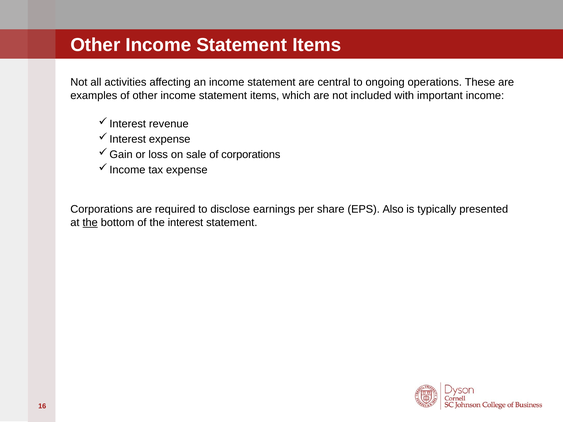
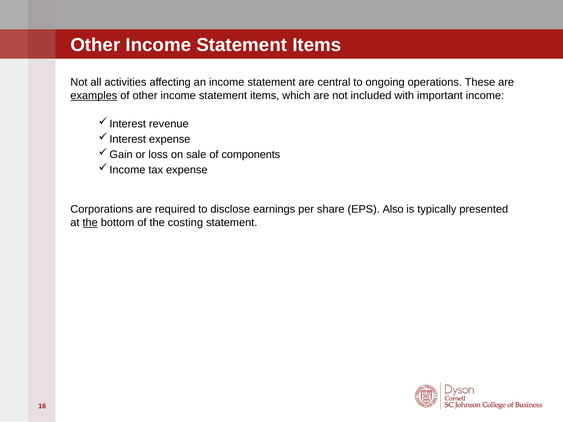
examples underline: none -> present (94, 96)
of corporations: corporations -> components (251, 155)
interest: interest -> costing (185, 223)
